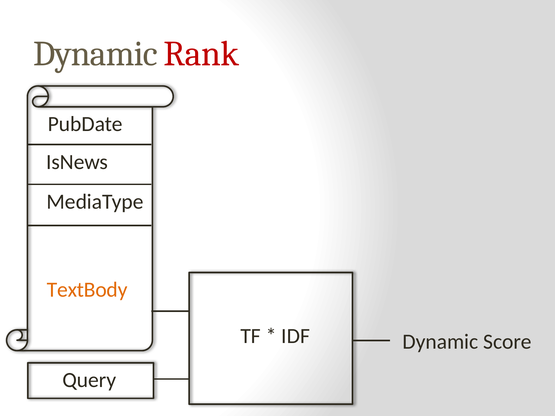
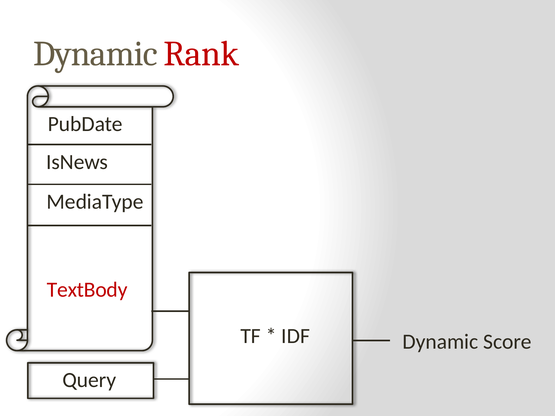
TextBody colour: orange -> red (87, 290)
